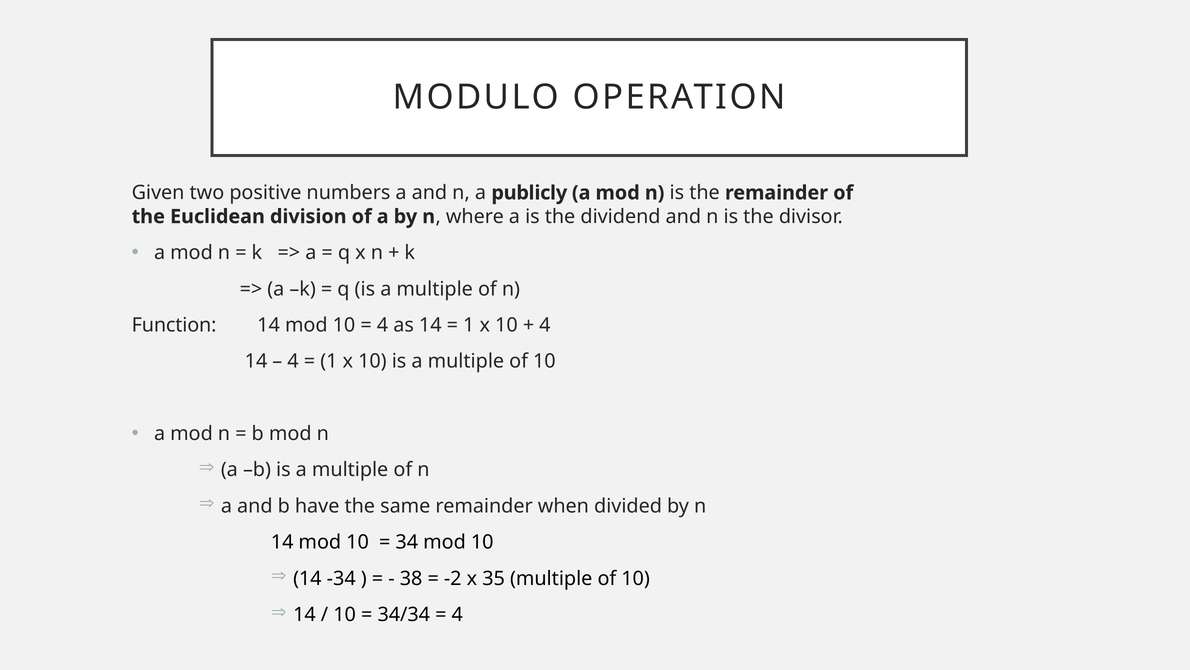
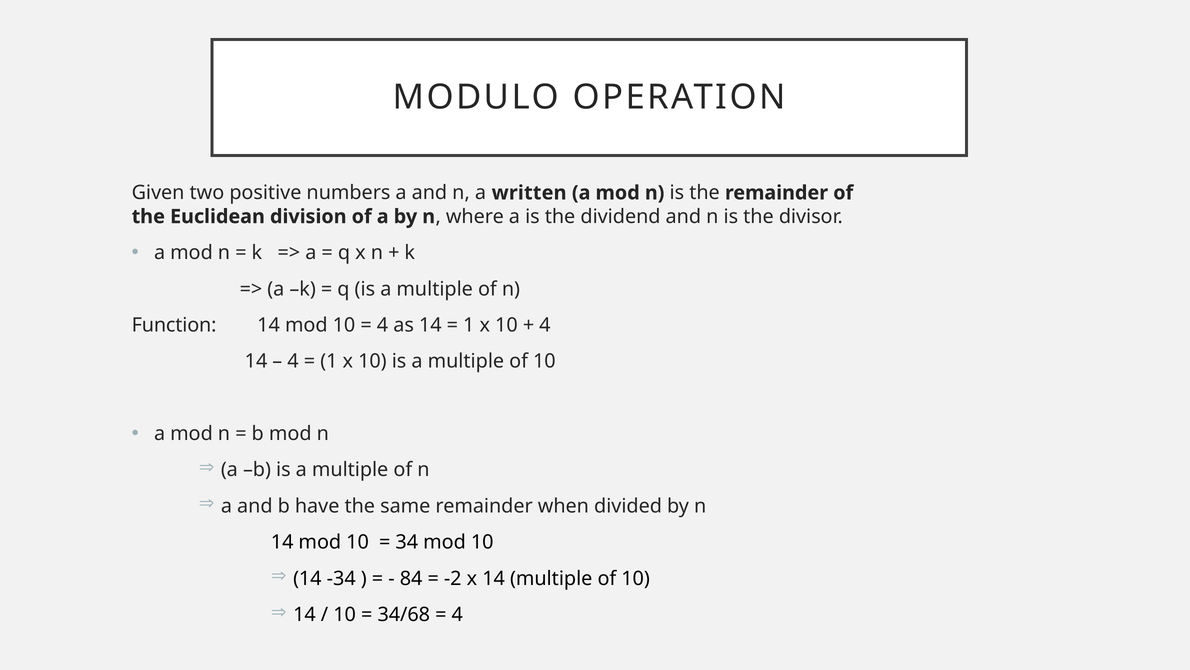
publicly: publicly -> written (529, 193)
38: 38 -> 84 (411, 578)
x 35: 35 -> 14 (494, 578)
34/34: 34/34 -> 34/68 (404, 614)
